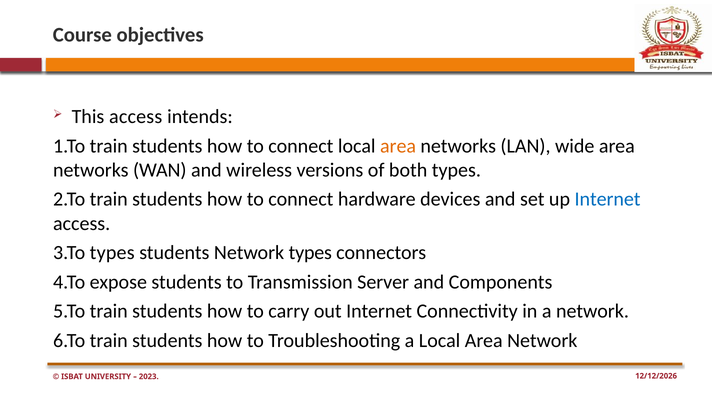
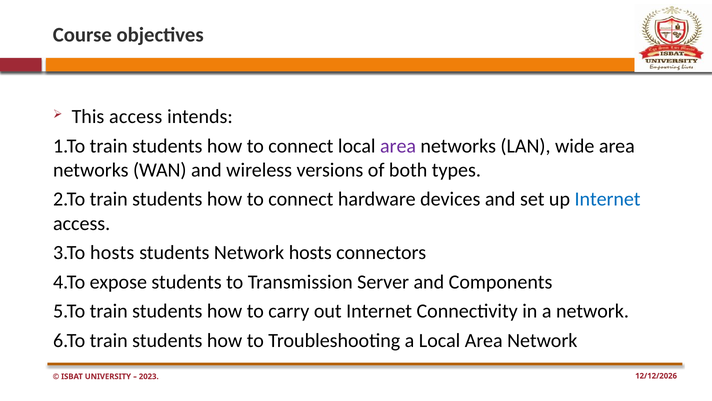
area colour: orange -> purple (398, 146)
3.To types: types -> hosts (112, 252)
Network types: types -> hosts (310, 252)
